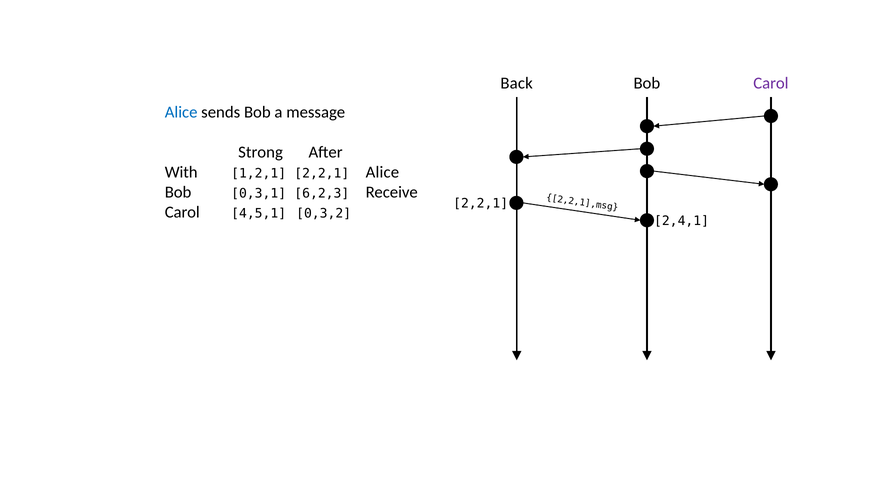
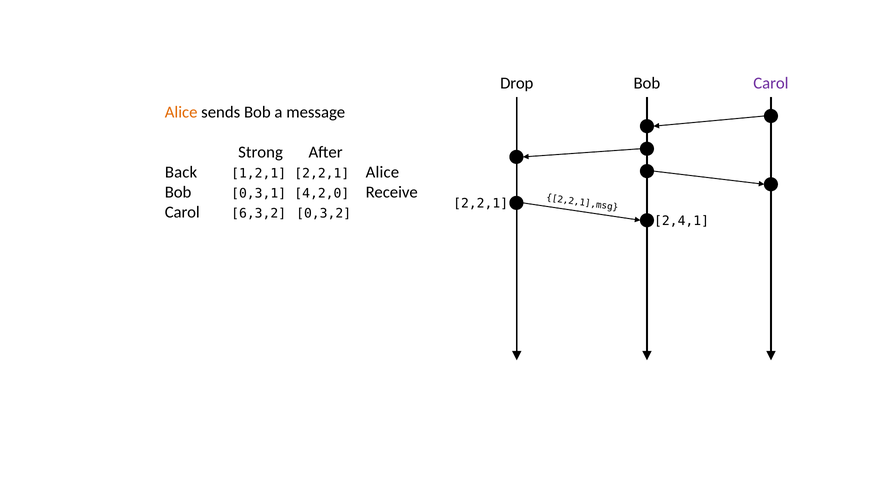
Back: Back -> Drop (517, 83)
Alice colour: blue -> orange (181, 112)
With: With -> Back (181, 172)
6,2,3: 6,2,3 -> 4,2,0 (322, 194)
4,5,1: 4,5,1 -> 6,3,2 (259, 214)
